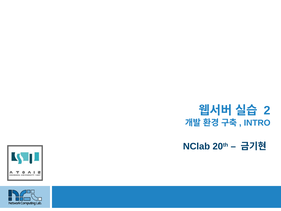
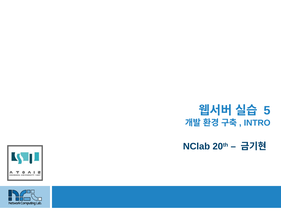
2: 2 -> 5 (267, 110)
